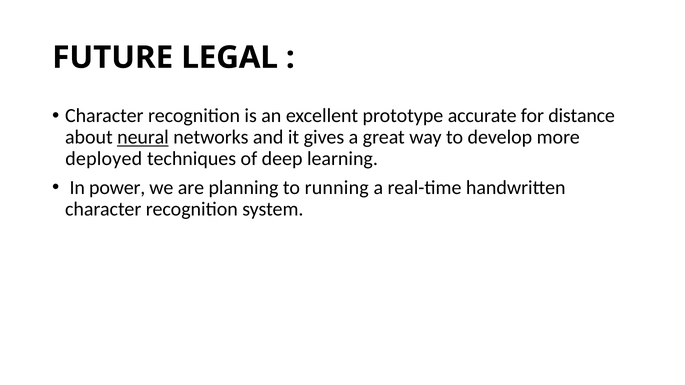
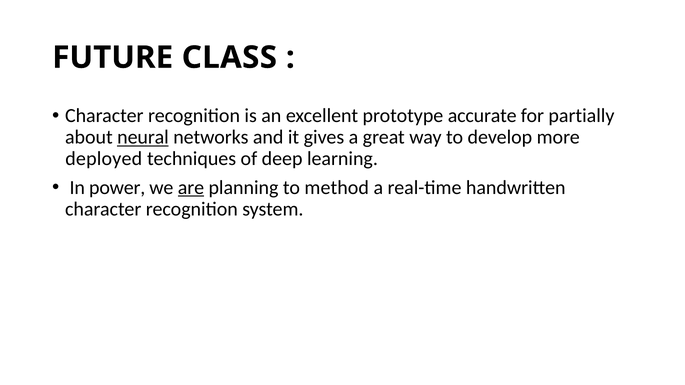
LEGAL: LEGAL -> CLASS (229, 58)
distance: distance -> partially (581, 116)
are underline: none -> present (191, 188)
running: running -> method (337, 188)
